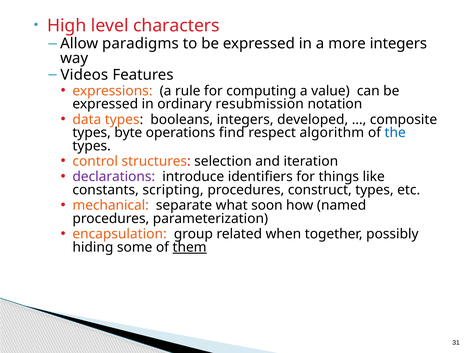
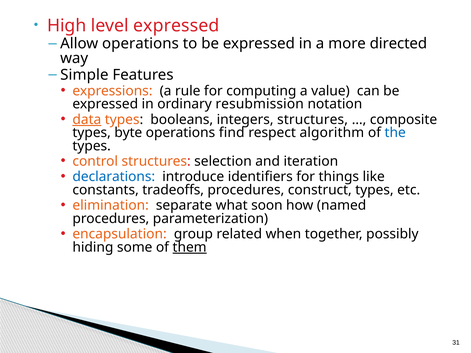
level characters: characters -> expressed (176, 26)
Allow paradigms: paradigms -> operations (140, 44)
more integers: integers -> directed (398, 44)
Videos: Videos -> Simple (84, 75)
data underline: none -> present (87, 120)
integers developed: developed -> structures (313, 120)
declarations colour: purple -> blue (114, 177)
scripting: scripting -> tradeoffs (173, 190)
mechanical: mechanical -> elimination (111, 206)
